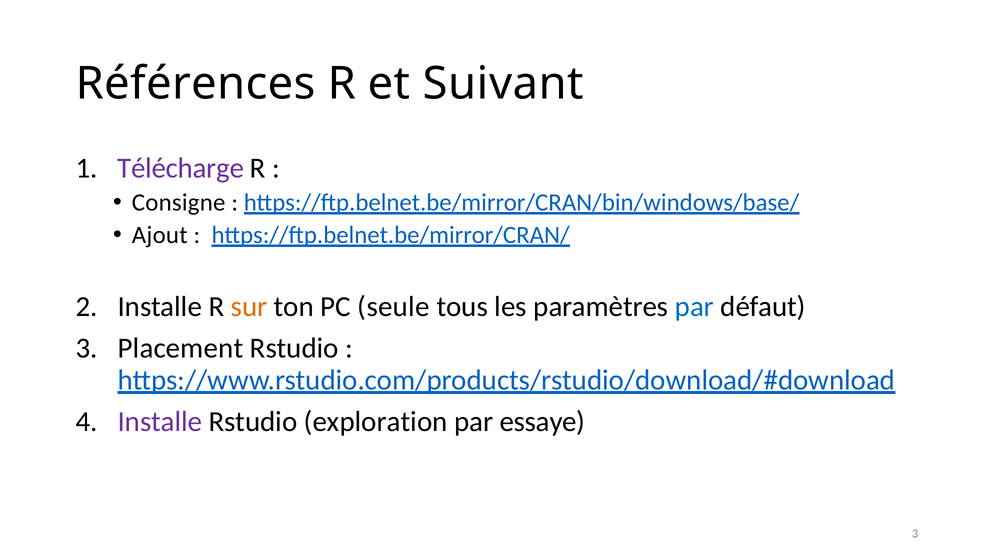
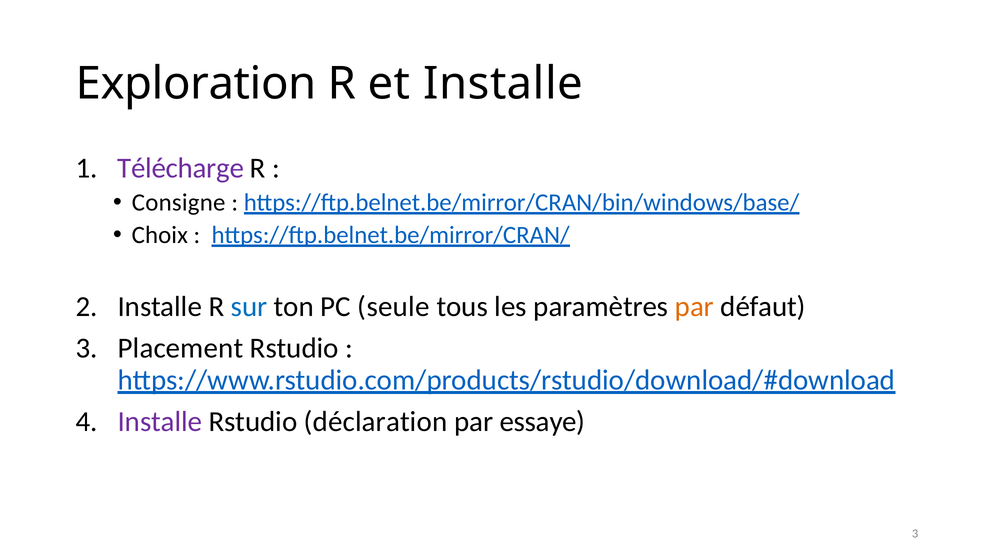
Références: Références -> Exploration (196, 83)
et Suivant: Suivant -> Installe (503, 83)
Ajout: Ajout -> Choix (160, 235)
sur colour: orange -> blue (249, 307)
par colour: blue -> orange (694, 307)
exploration: exploration -> déclaration (376, 422)
